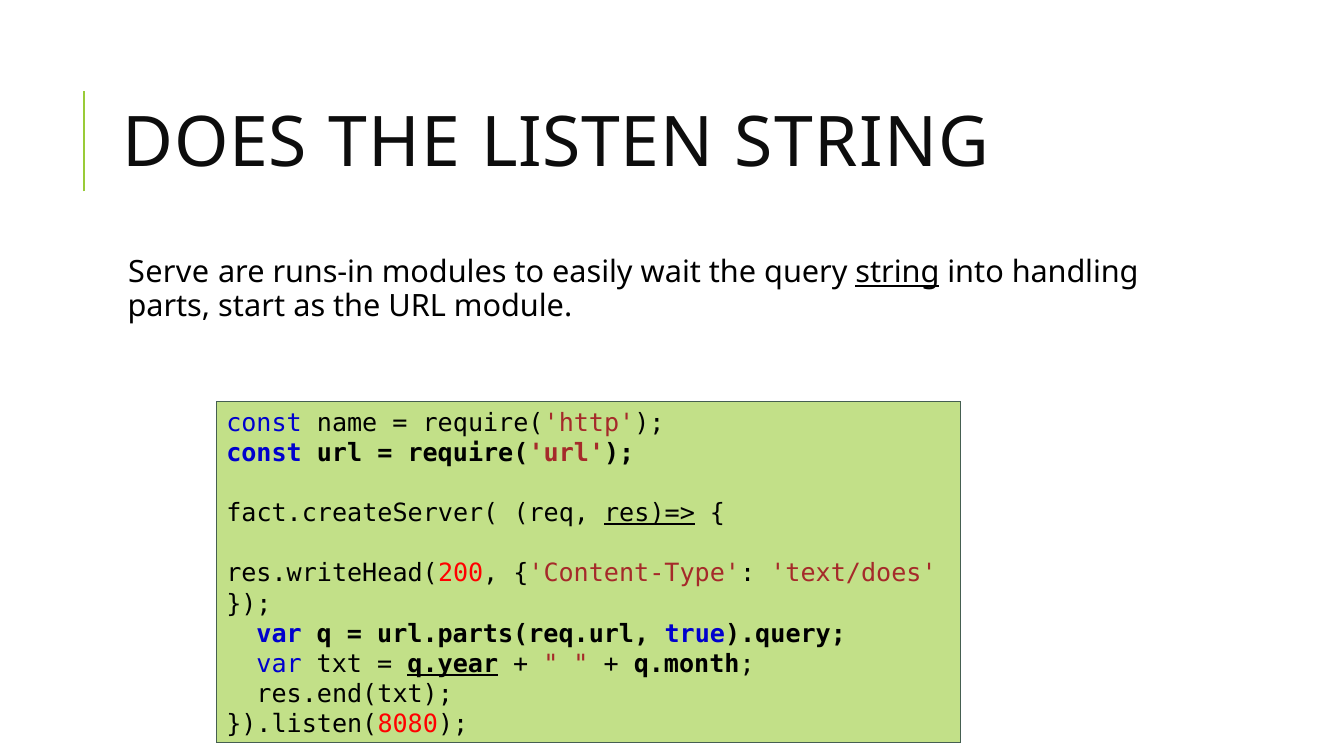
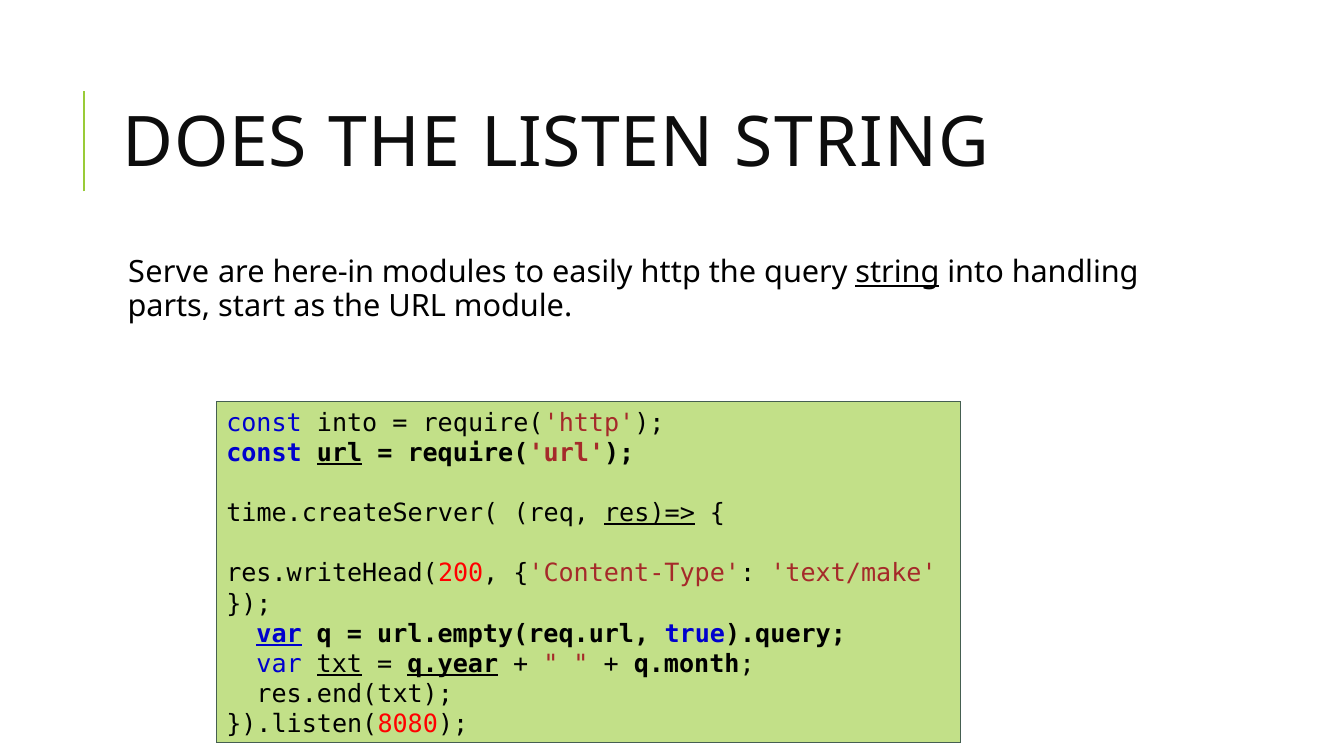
runs-in: runs-in -> here-in (323, 273)
wait: wait -> http (671, 273)
const name: name -> into (347, 423)
url underline: none -> present (340, 453)
fact.createServer(: fact.createServer( -> time.createServer( (362, 513)
text/does: text/does -> text/make (853, 573)
var underline: none -> present (279, 634)
url.parts(req.url: url.parts(req.url -> url.empty(req.url (513, 634)
txt underline: none -> present (339, 664)
